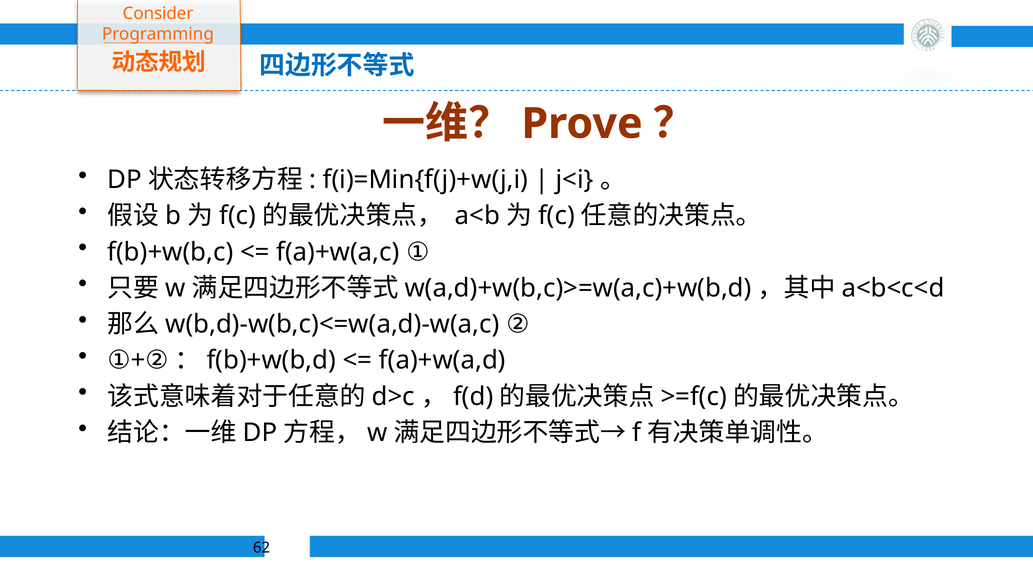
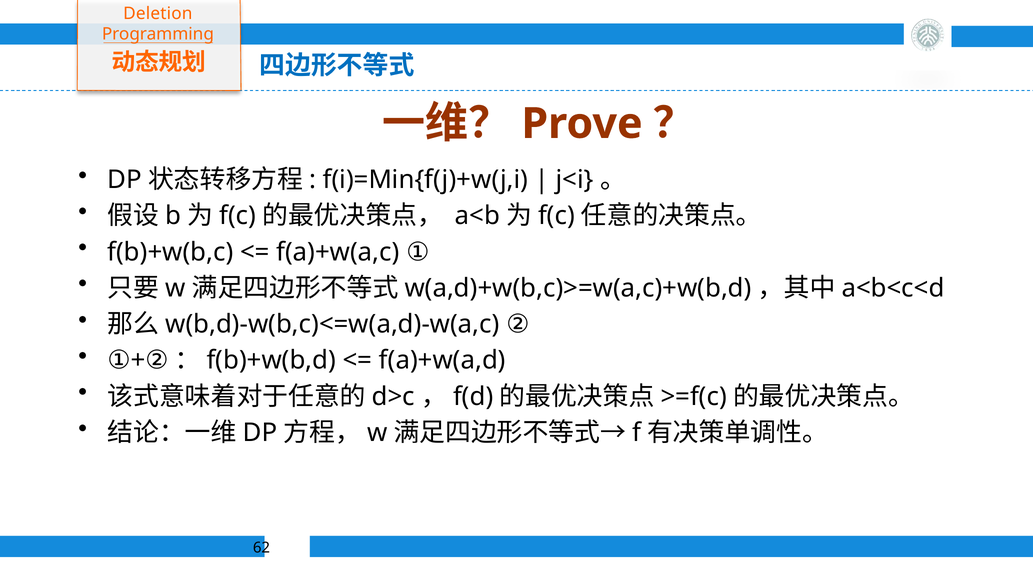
Consider: Consider -> Deletion (158, 14)
